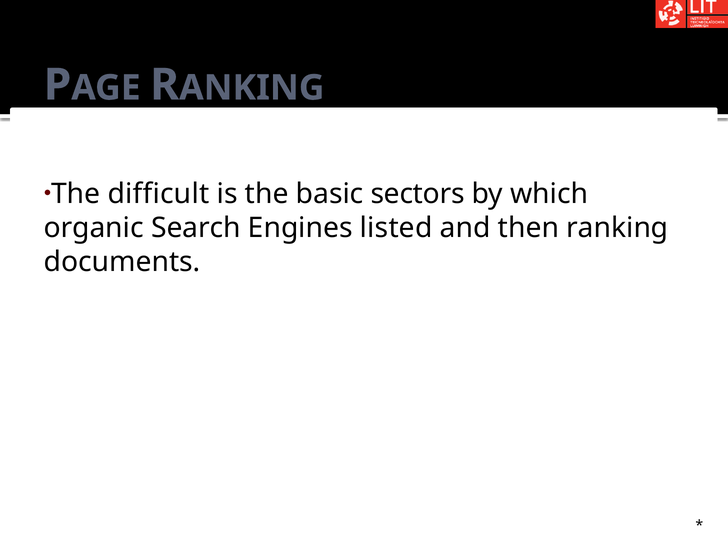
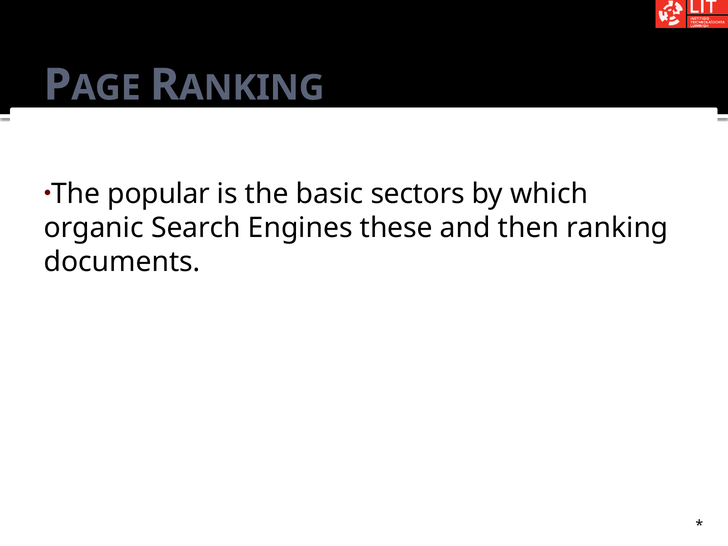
difficult: difficult -> popular (159, 194)
listed: listed -> these (396, 228)
